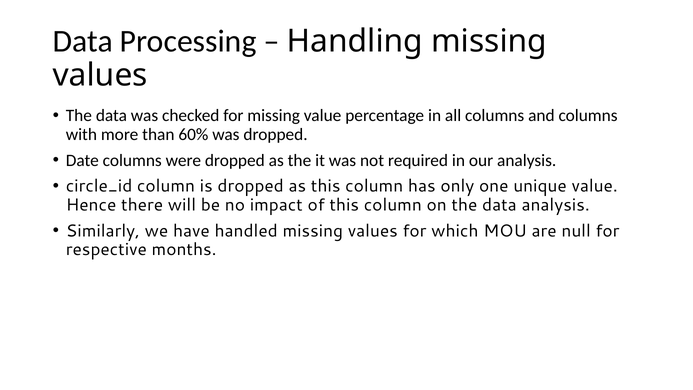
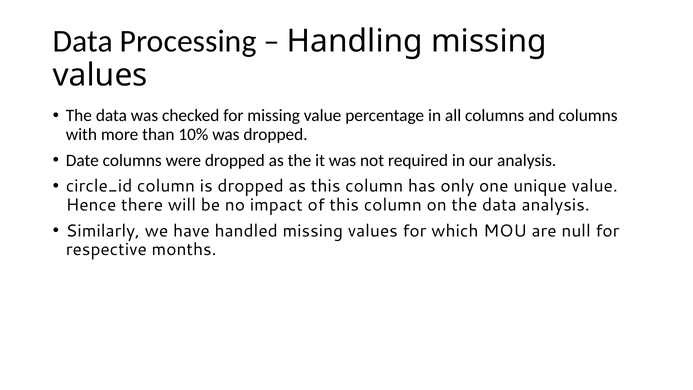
60%: 60% -> 10% (193, 134)
